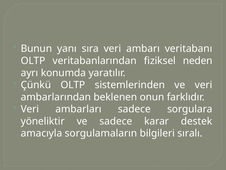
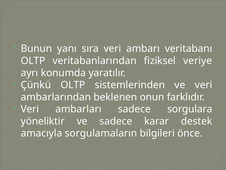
neden: neden -> veriye (198, 61)
sıralı: sıralı -> önce (190, 133)
